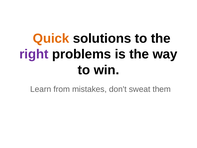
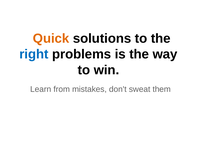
right colour: purple -> blue (34, 54)
